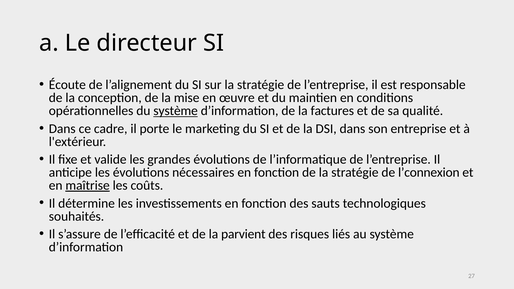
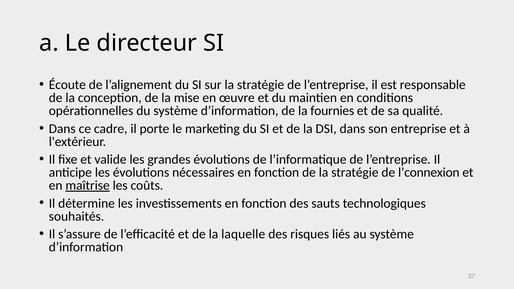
système underline: present -> none (176, 111)
factures: factures -> fournies (332, 111)
parvient: parvient -> laquelle (243, 234)
